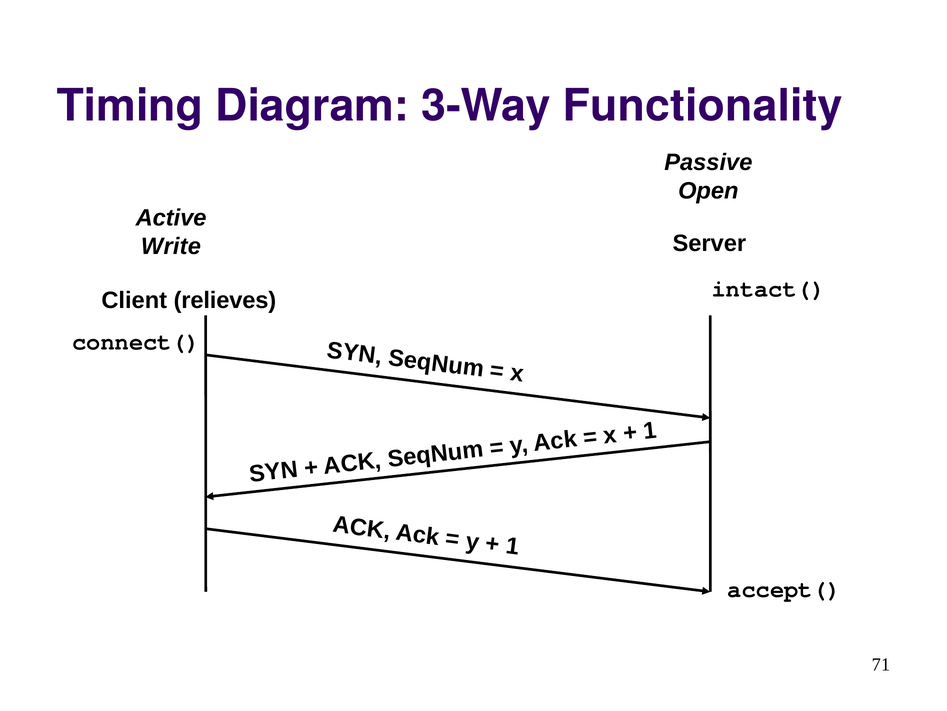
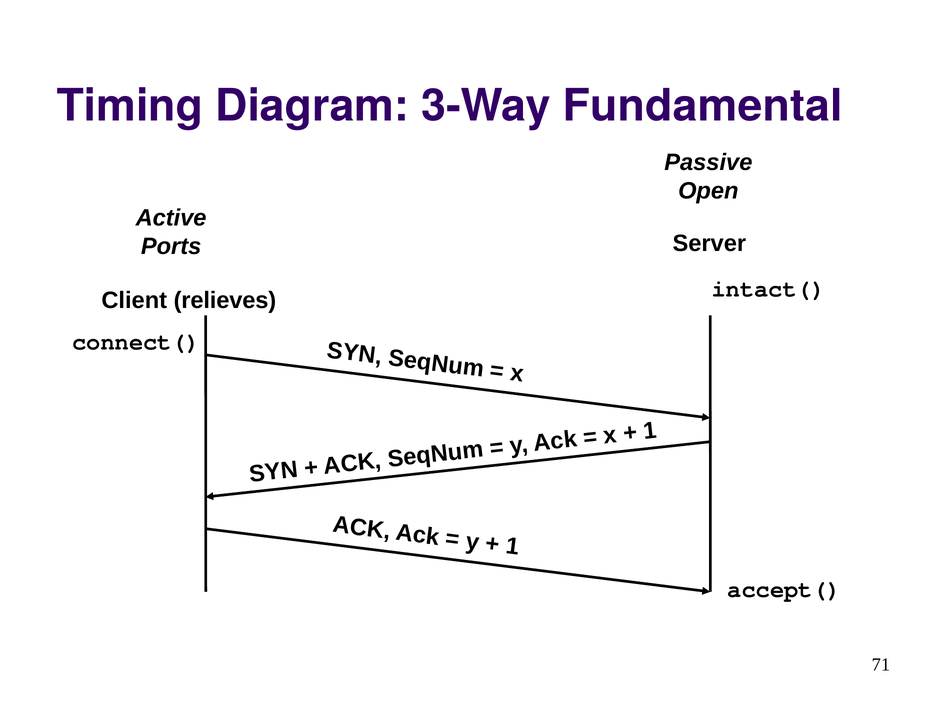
Functionality: Functionality -> Fundamental (703, 106)
Write: Write -> Ports (171, 246)
